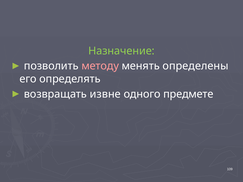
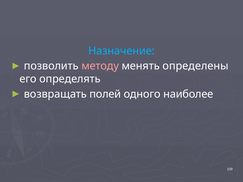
Назначение colour: light green -> light blue (121, 51)
извне: извне -> полей (105, 94)
предмете: предмете -> наиболее (188, 94)
